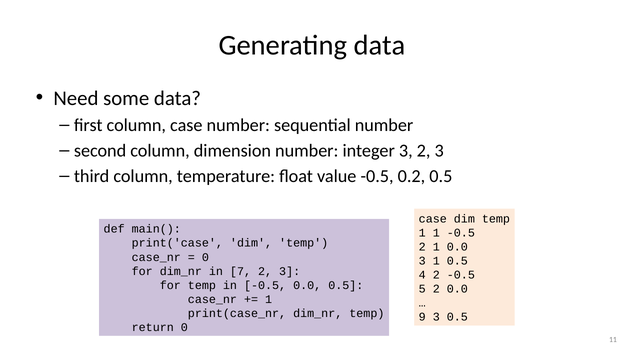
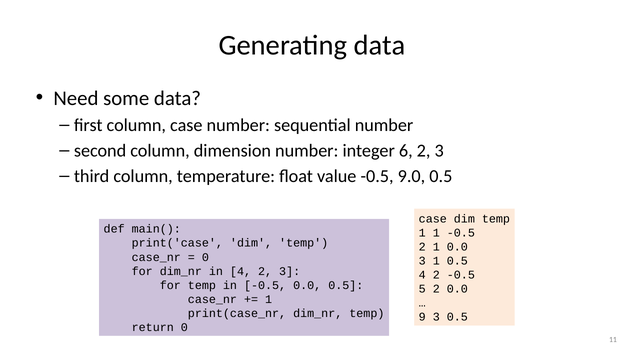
integer 3: 3 -> 6 (406, 151)
0.2: 0.2 -> 9.0 (411, 176)
in 7: 7 -> 4 (241, 271)
